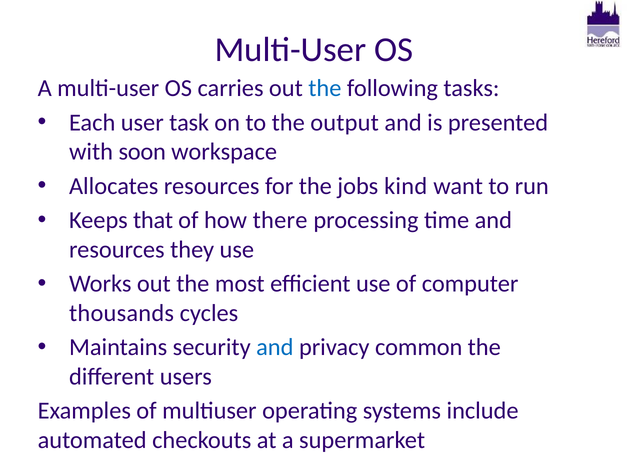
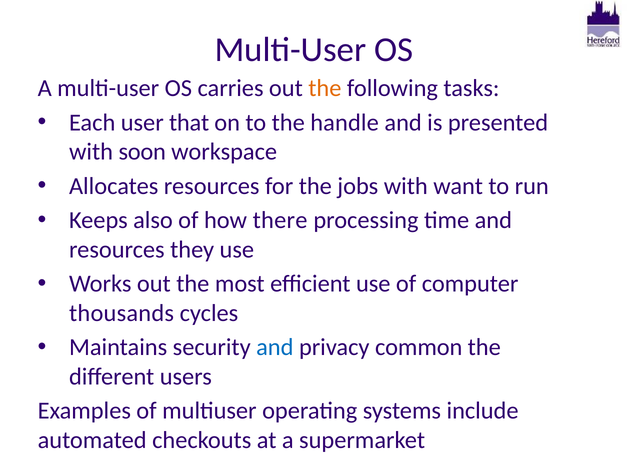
the colour: blue -> orange (325, 88)
task: task -> that (189, 123)
output: output -> handle (345, 123)
jobs kind: kind -> with (406, 186)
that: that -> also (153, 220)
